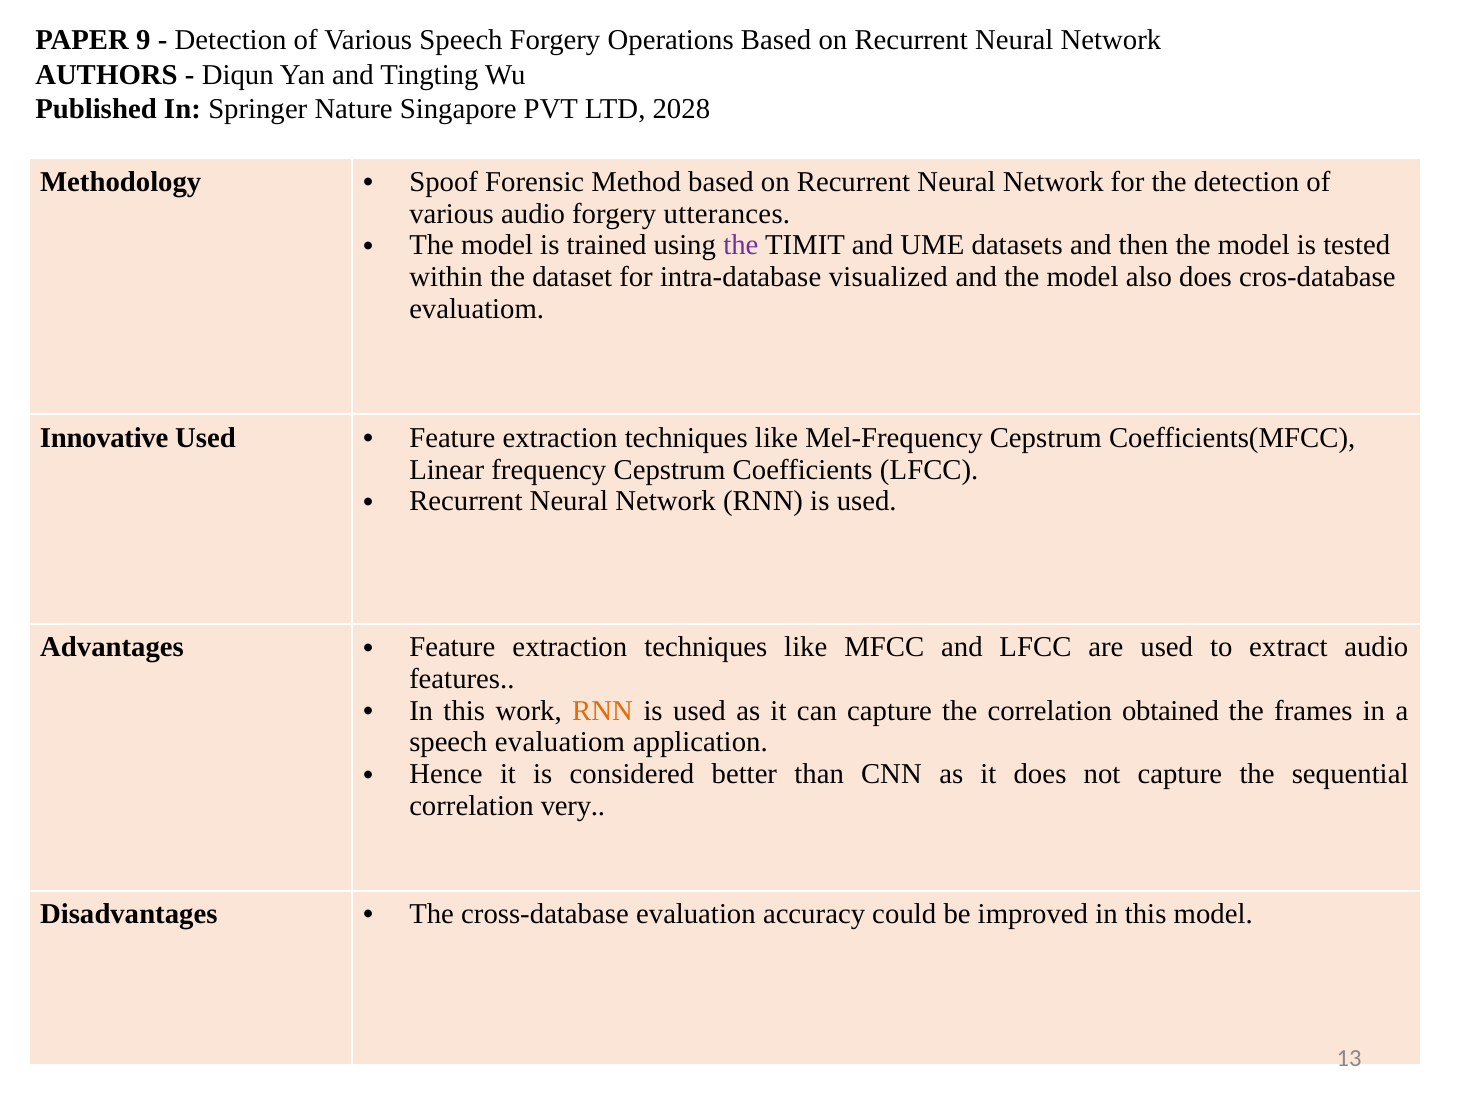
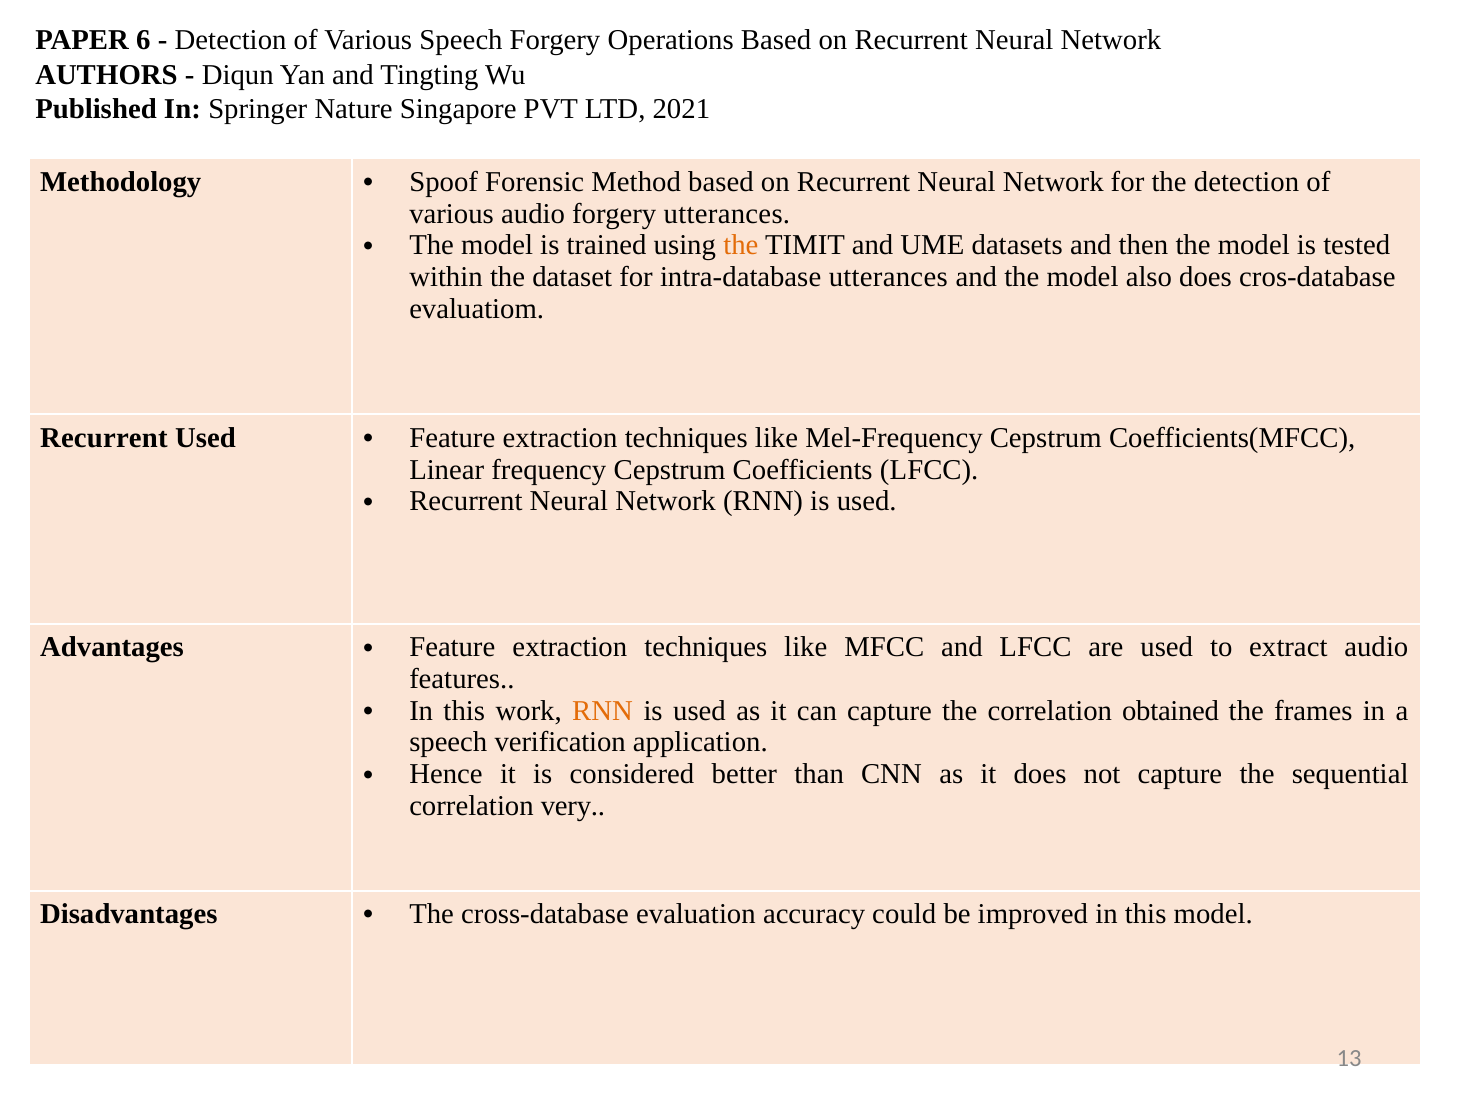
9: 9 -> 6 (143, 40)
2028: 2028 -> 2021 (681, 109)
the colour: purple -> orange (741, 246)
intra-database visualized: visualized -> utterances (888, 277)
Innovative: Innovative -> Recurrent (104, 438)
speech evaluatiom: evaluatiom -> verification (560, 743)
